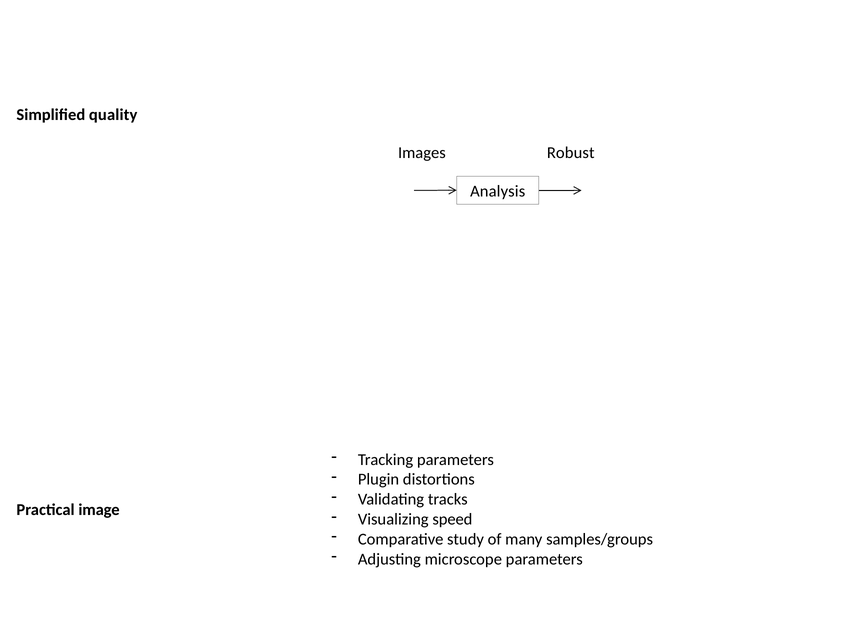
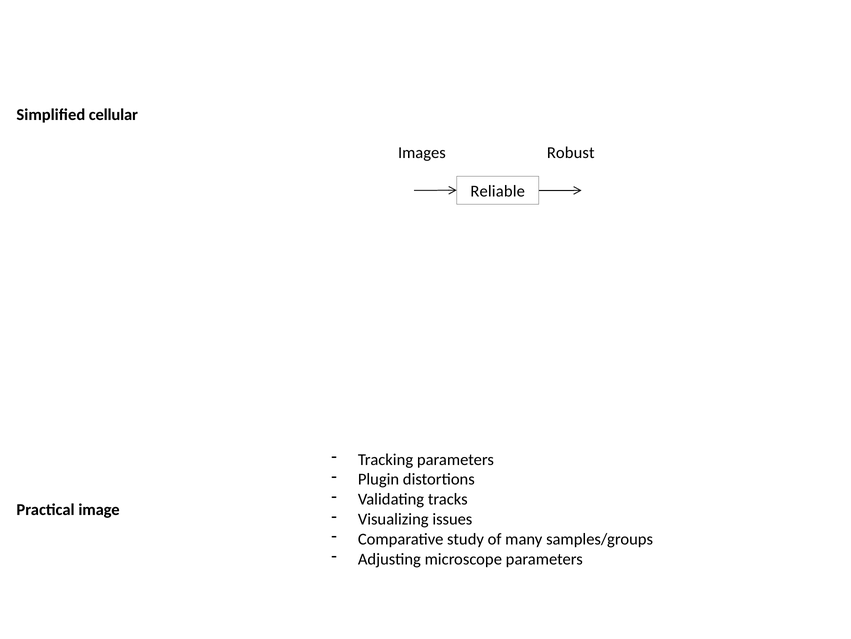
quality: quality -> cellular (113, 115)
Analysis: Analysis -> Reliable (498, 191)
speed: speed -> issues (452, 519)
